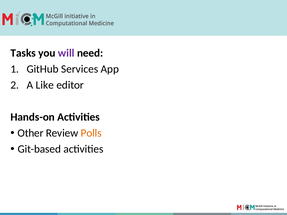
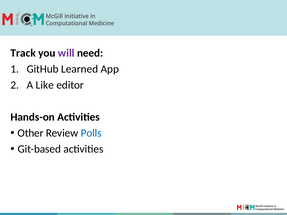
Tasks: Tasks -> Track (23, 53)
Services: Services -> Learned (80, 69)
Polls colour: orange -> blue (91, 133)
